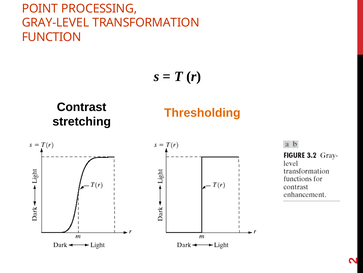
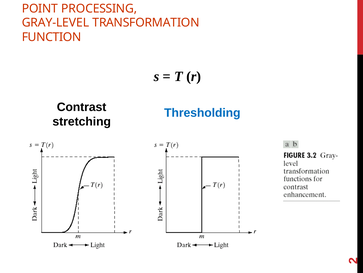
Thresholding colour: orange -> blue (202, 113)
